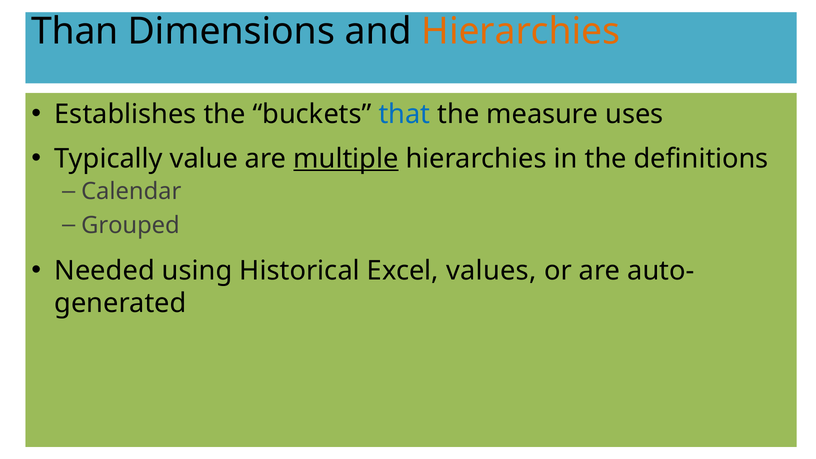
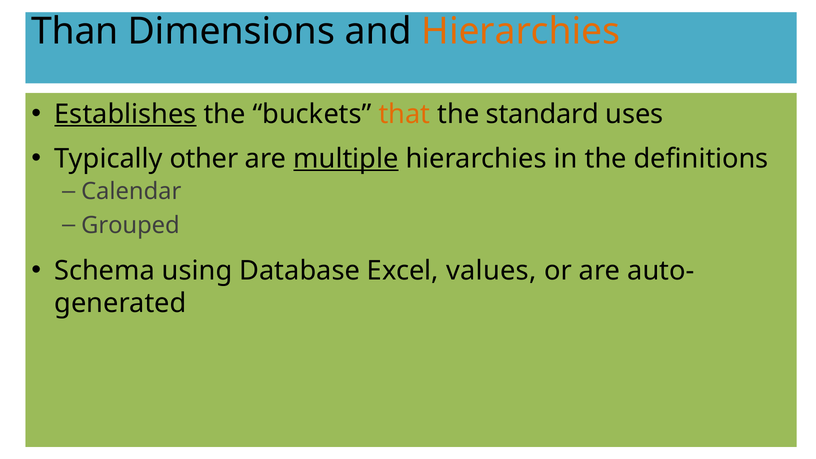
Establishes underline: none -> present (125, 114)
that colour: blue -> orange (404, 114)
measure: measure -> standard (542, 114)
value: value -> other (204, 159)
Needed: Needed -> Schema (105, 271)
Historical: Historical -> Database (300, 271)
